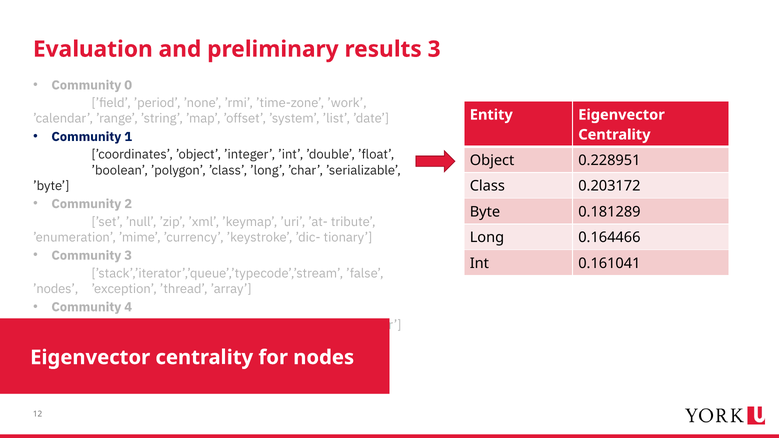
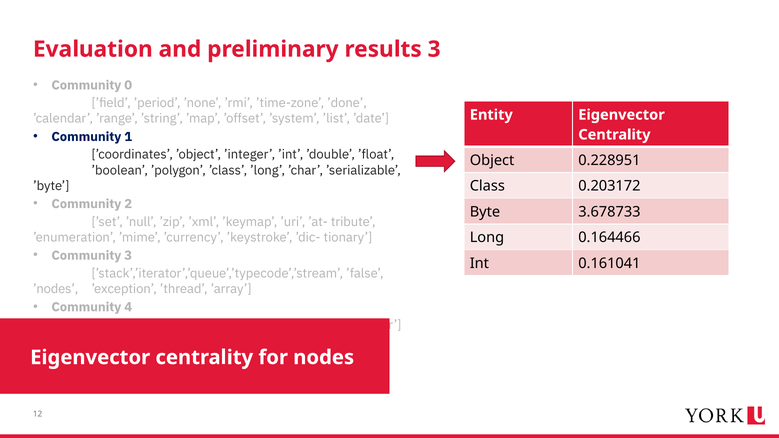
’work: ’work -> ’done (347, 103)
0.181289: 0.181289 -> 3.678733 (609, 212)
